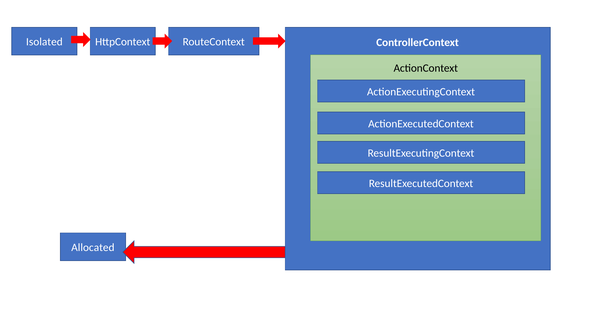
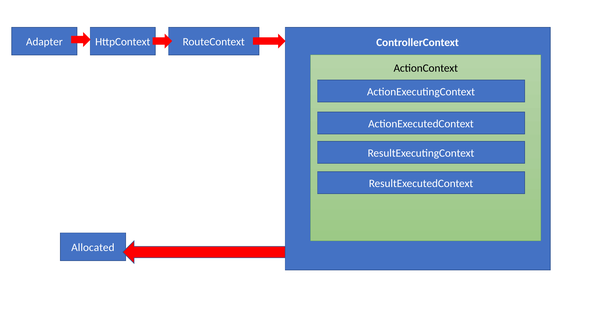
Isolated: Isolated -> Adapter (44, 42)
